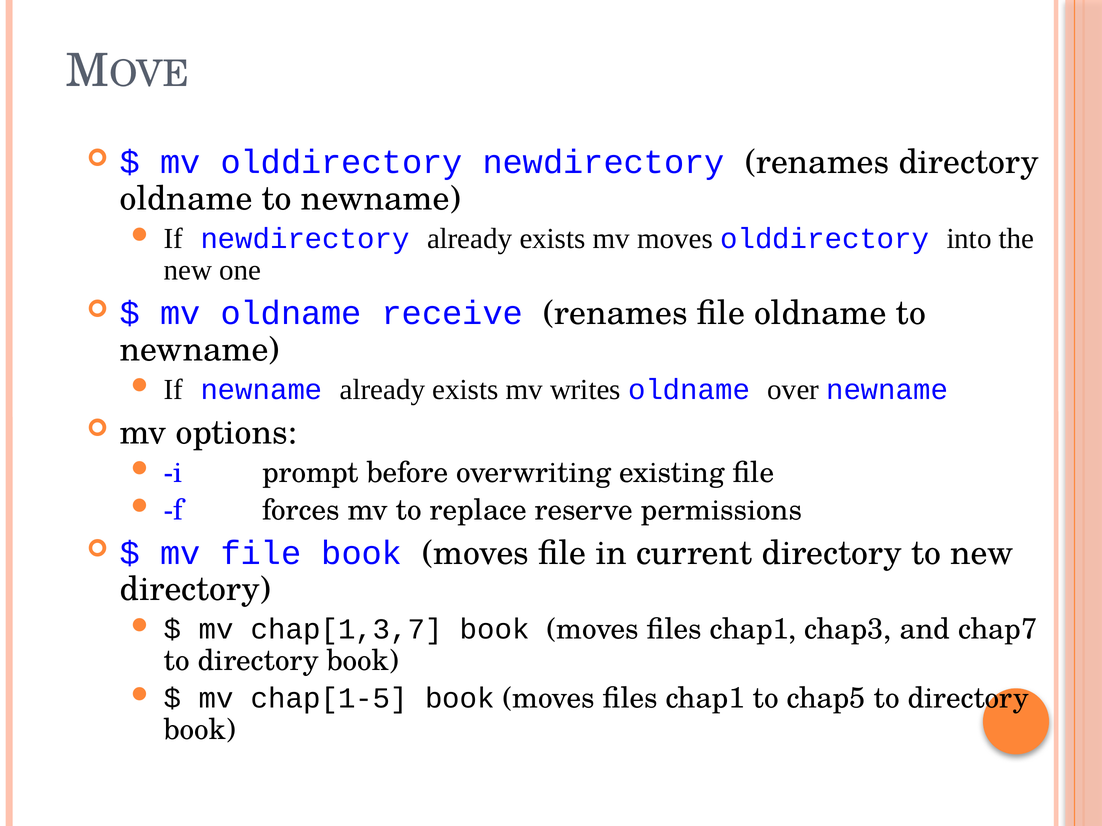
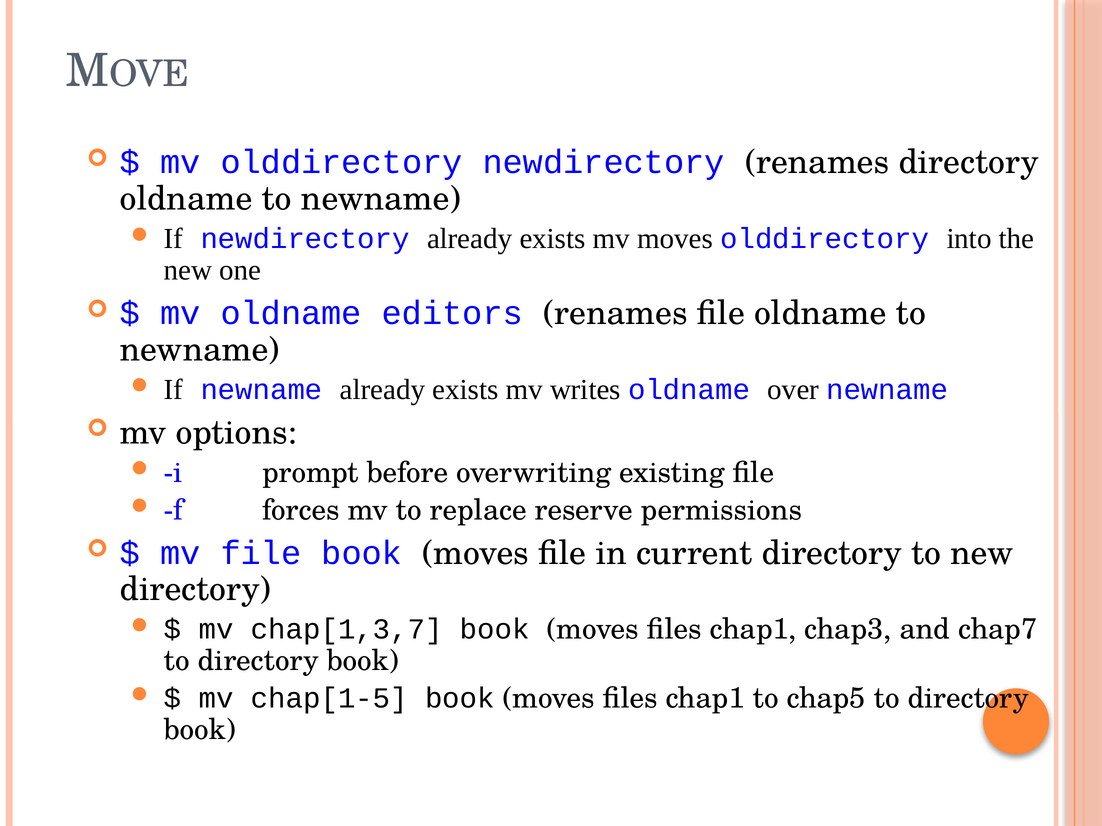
receive: receive -> editors (452, 313)
